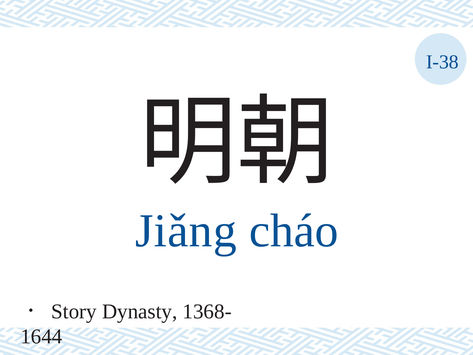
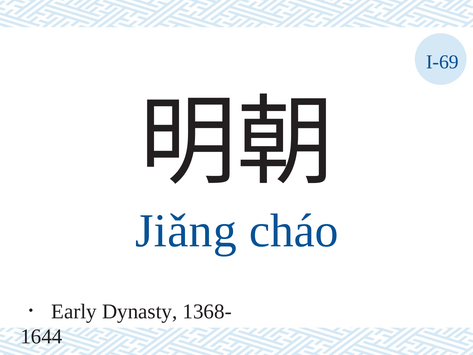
I-38: I-38 -> I-69 (442, 62)
Story: Story -> Early (74, 311)
